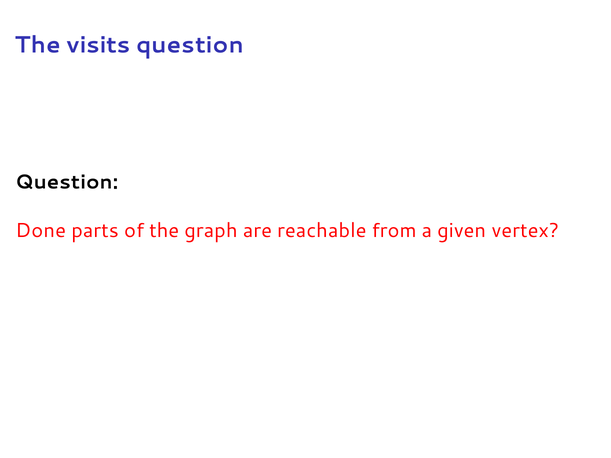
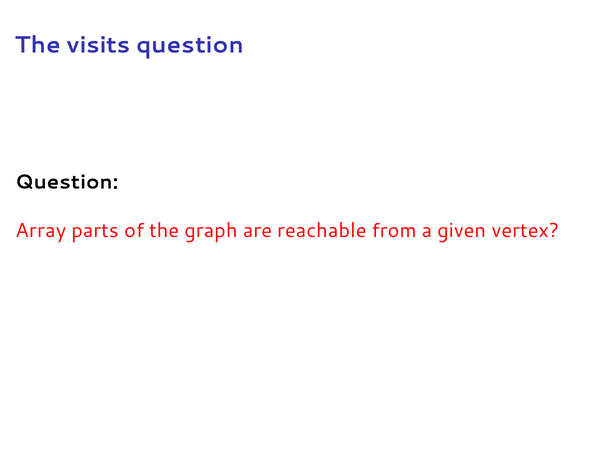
Done: Done -> Array (41, 231)
